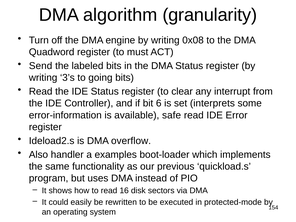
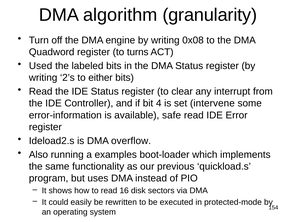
must: must -> turns (138, 52)
Send: Send -> Used (41, 66)
3’s: 3’s -> 2’s (67, 78)
going: going -> either (100, 78)
6: 6 -> 4 (159, 103)
interprets: interprets -> intervene (212, 103)
handler: handler -> running (67, 155)
